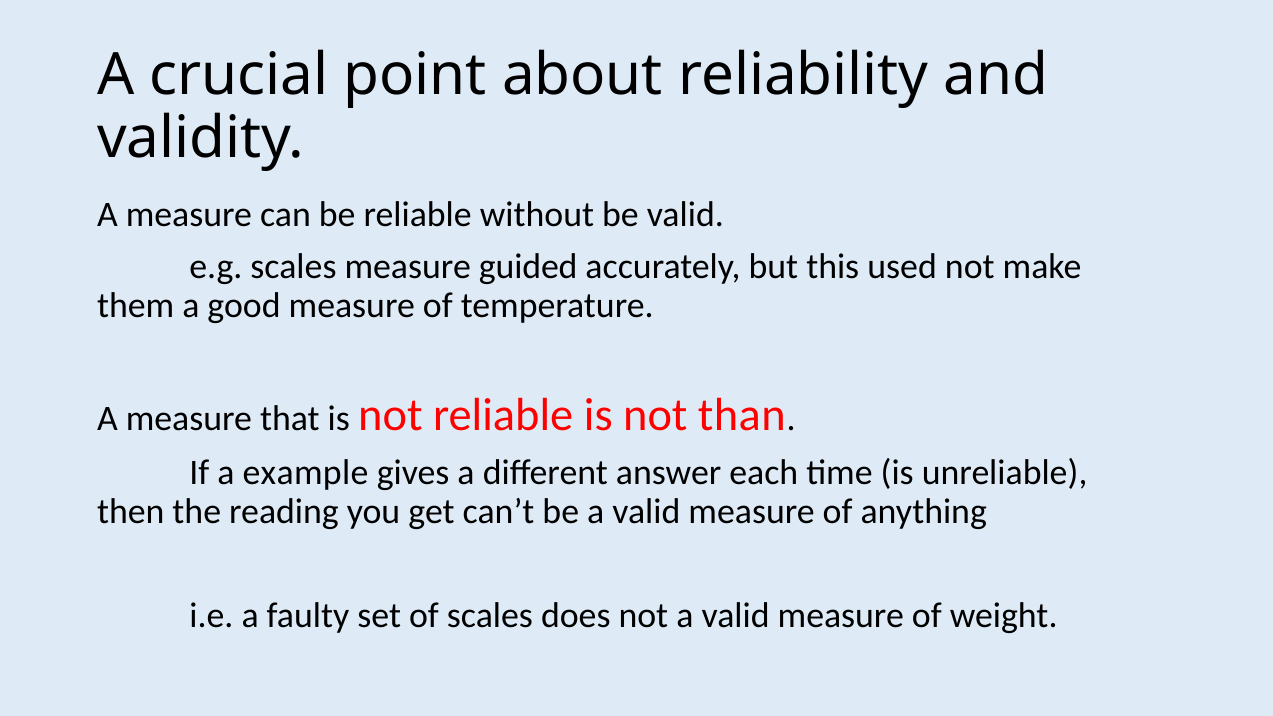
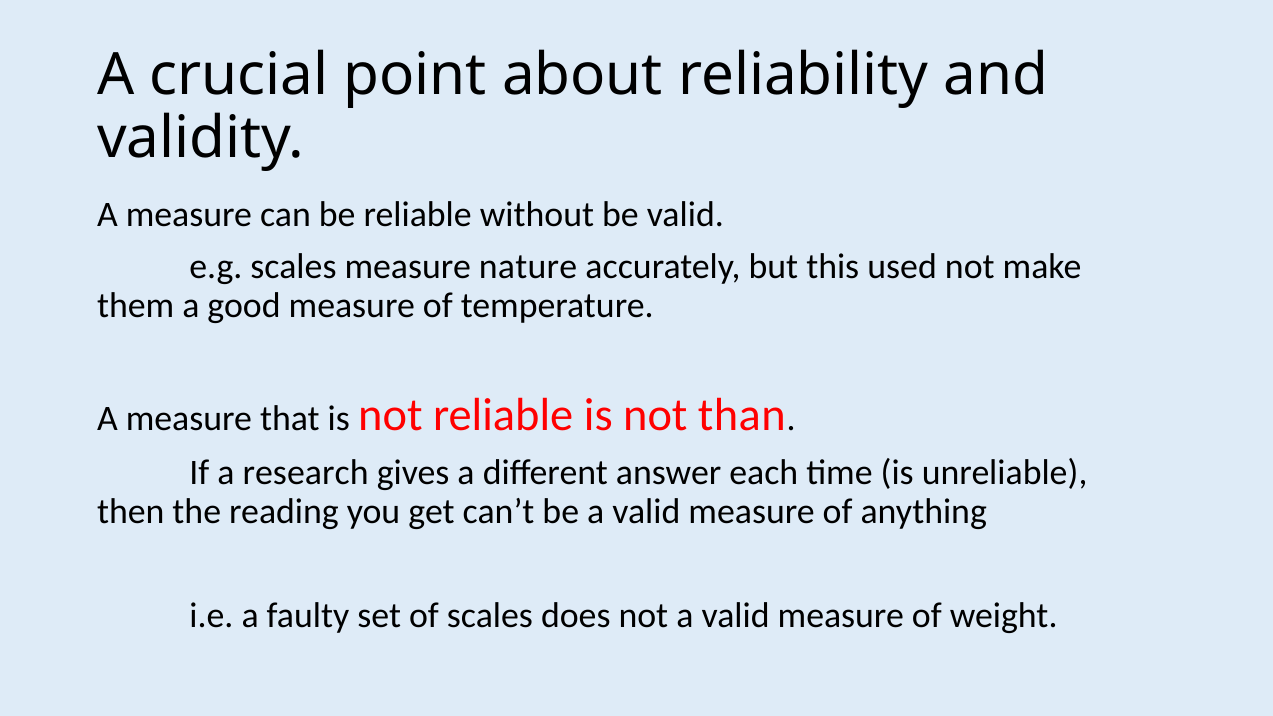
guided: guided -> nature (528, 267)
example: example -> research (306, 473)
